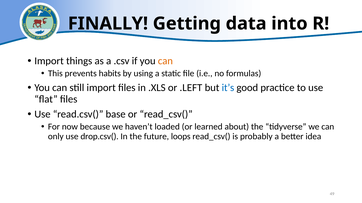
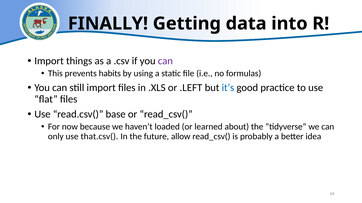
can colour: orange -> purple (165, 61)
drop.csv(: drop.csv( -> that.csv( (99, 137)
loops: loops -> allow (181, 137)
